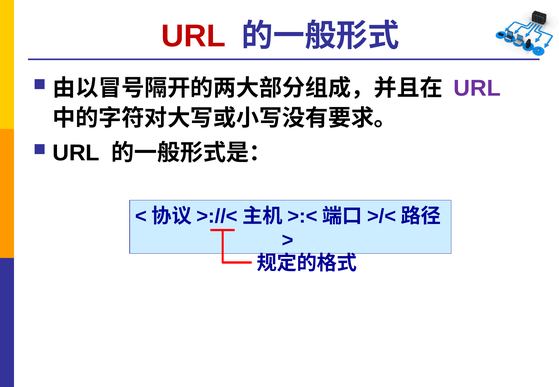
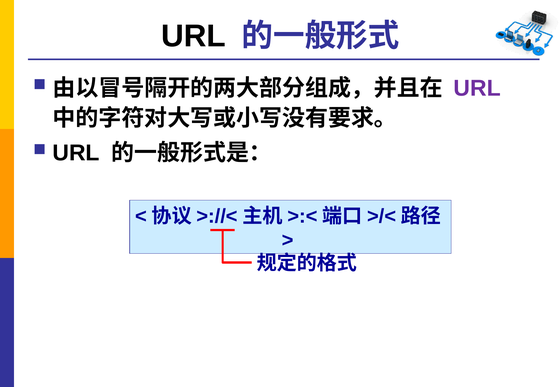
URL colour: red -> black (193, 36)
